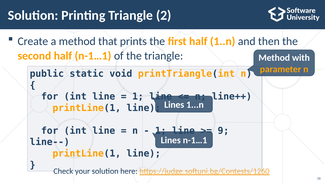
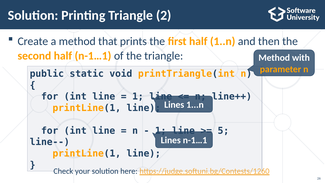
9: 9 -> 5 (223, 131)
